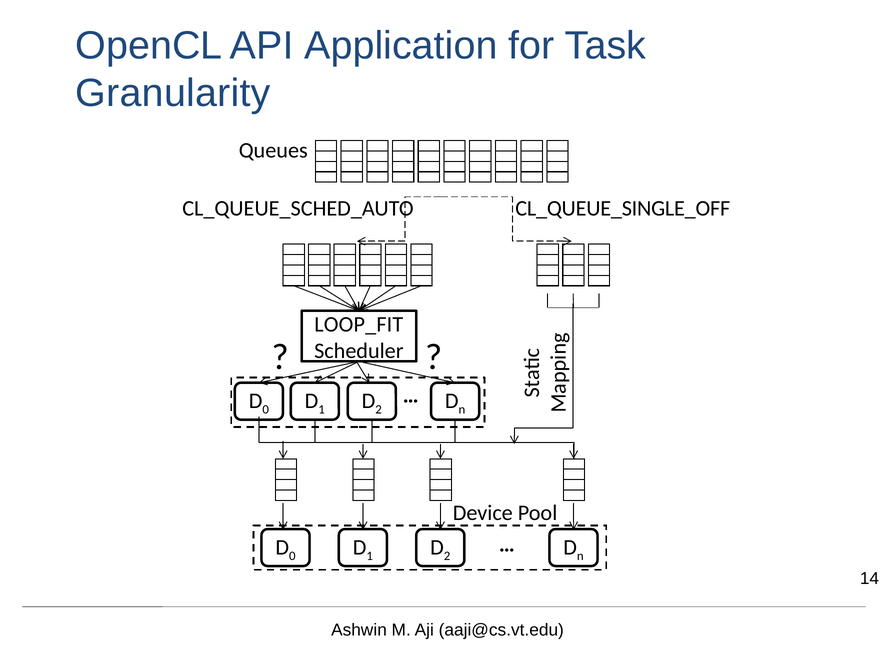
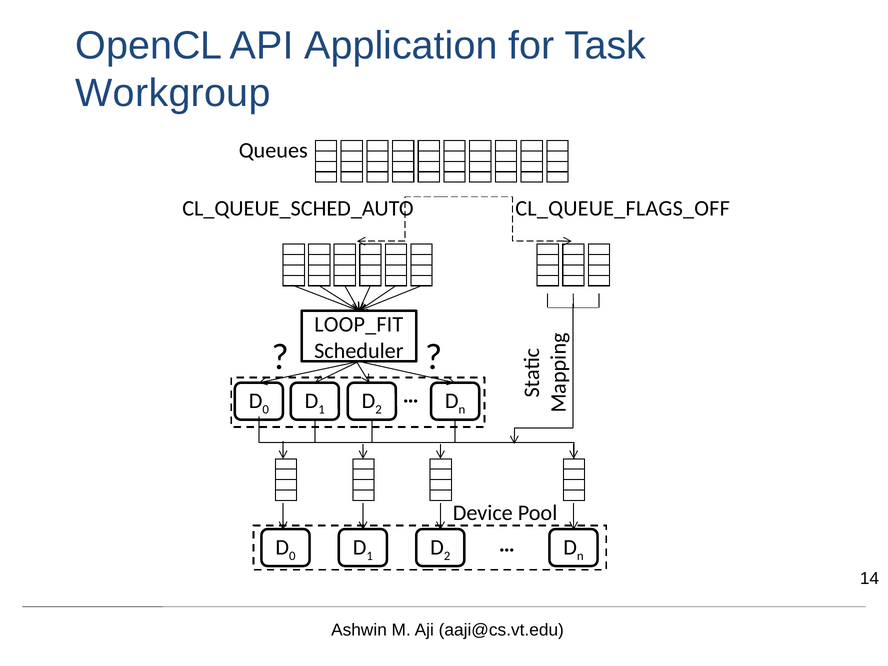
Granularity: Granularity -> Workgroup (173, 93)
CL_QUEUE_SINGLE_OFF: CL_QUEUE_SINGLE_OFF -> CL_QUEUE_FLAGS_OFF (623, 209)
